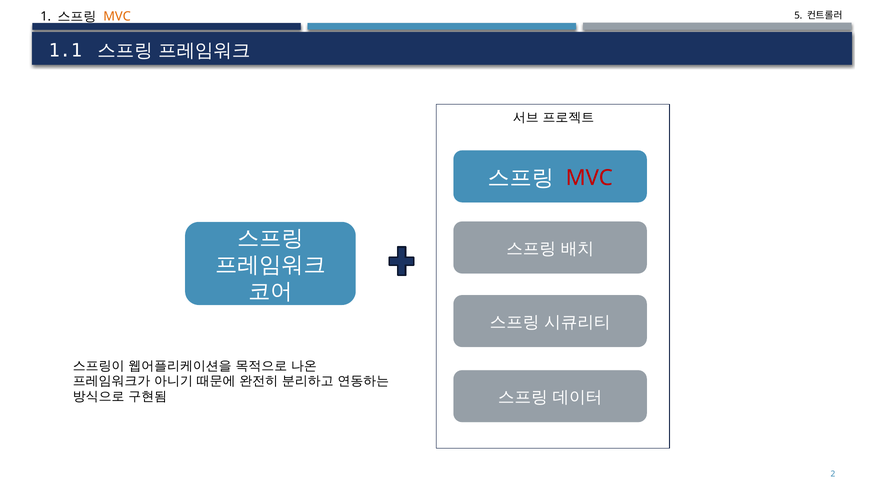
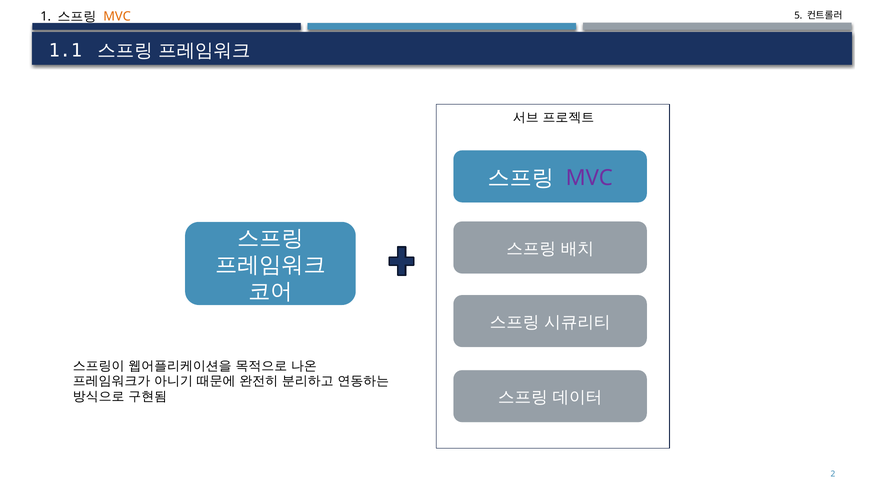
MVC colour: red -> purple (589, 178)
